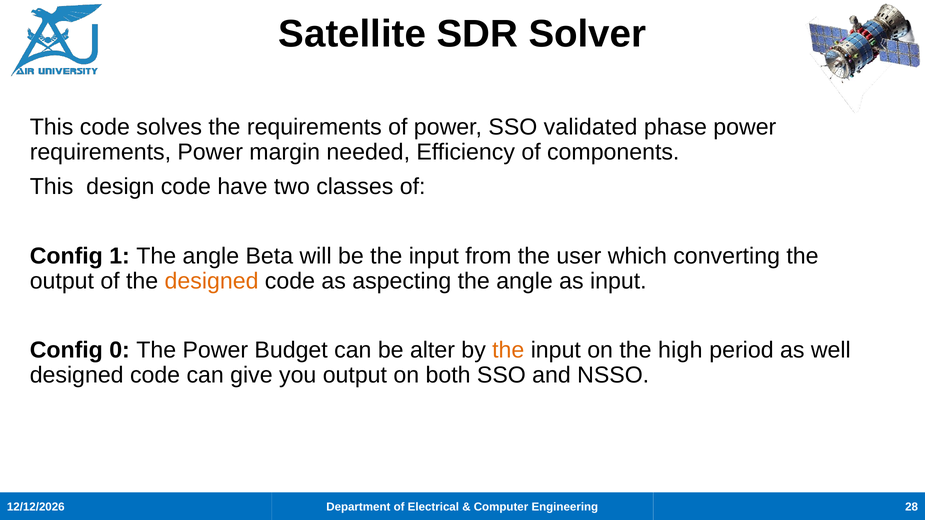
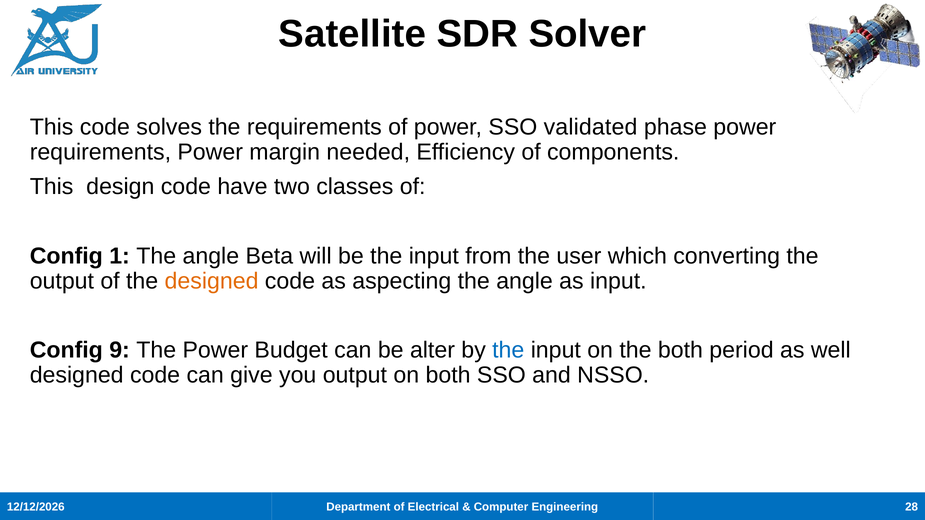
0: 0 -> 9 (120, 350)
the colour: orange -> blue (508, 350)
the high: high -> both (680, 350)
